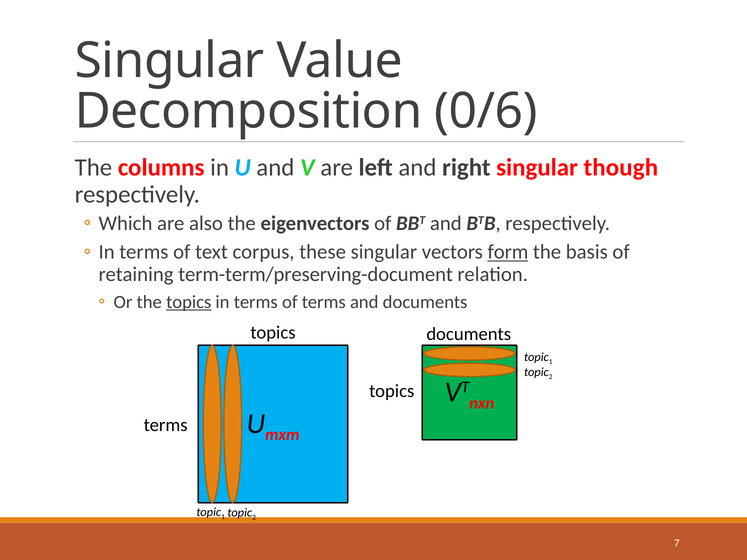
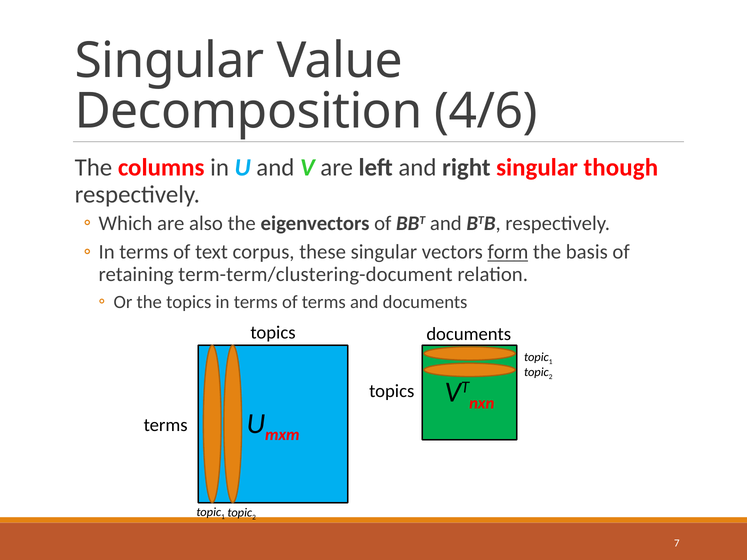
0/6: 0/6 -> 4/6 (486, 112)
term-term/preserving-document: term-term/preserving-document -> term-term/clustering-document (315, 275)
topics underline: present -> none (189, 302)
